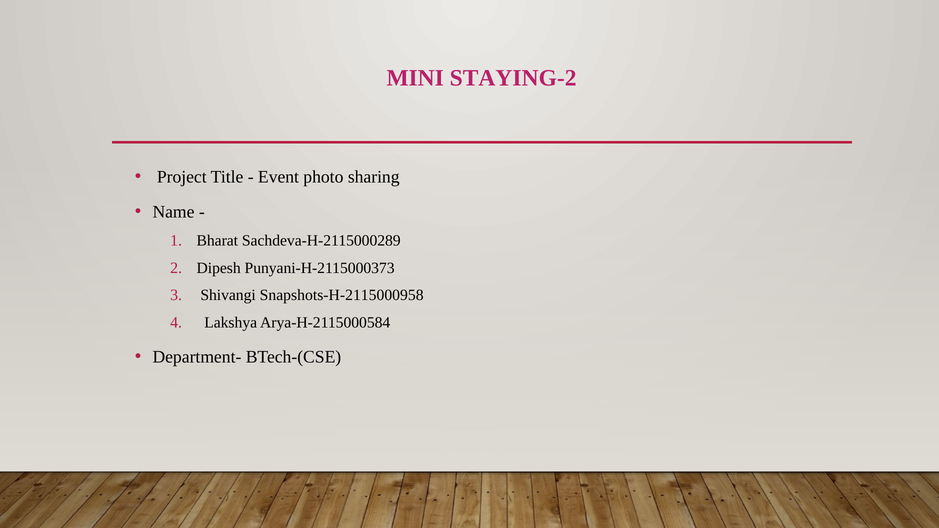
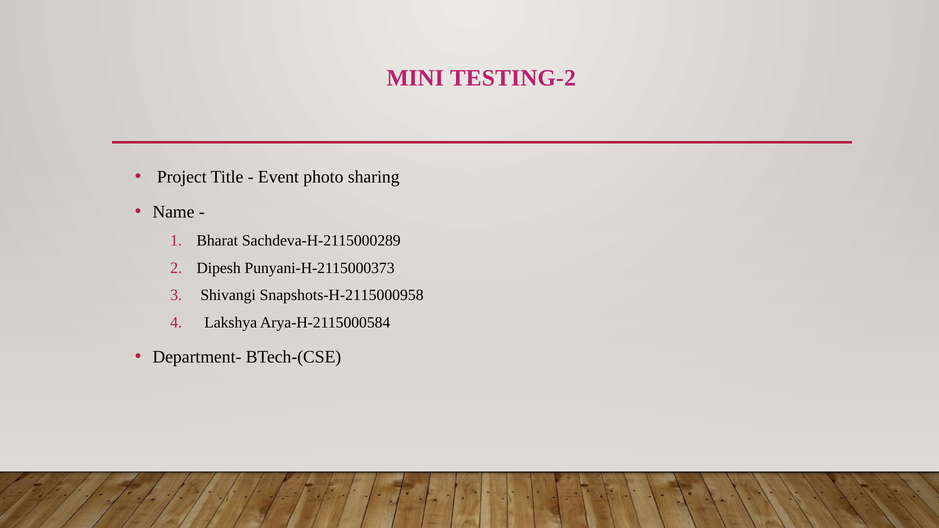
STAYING-2: STAYING-2 -> TESTING-2 (513, 78)
